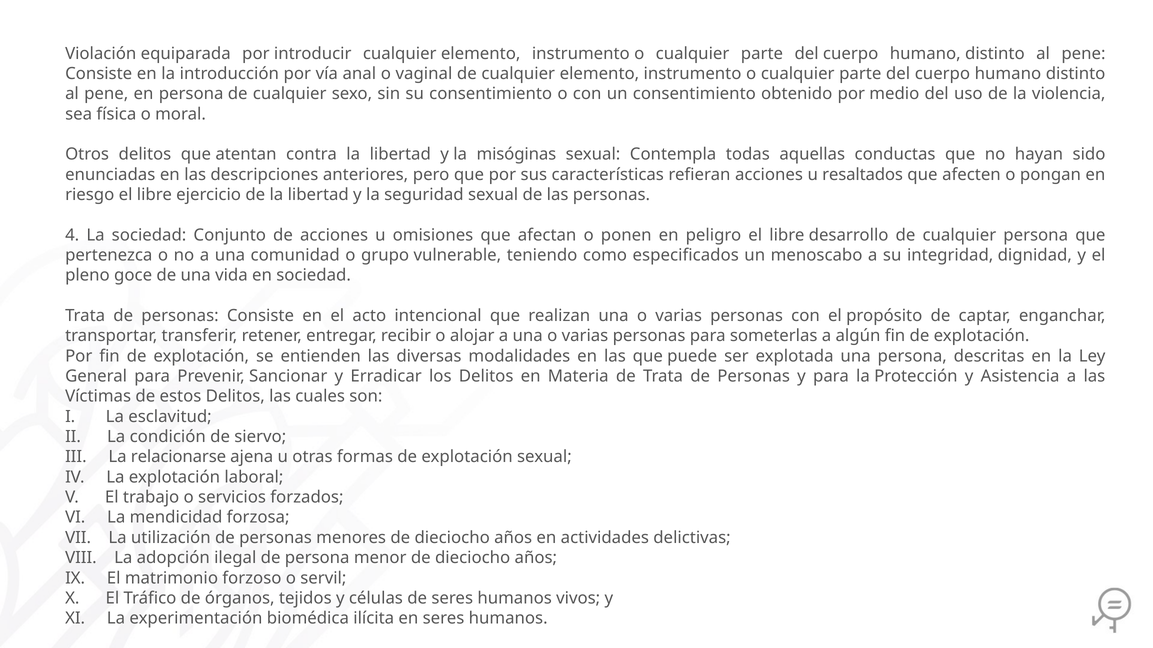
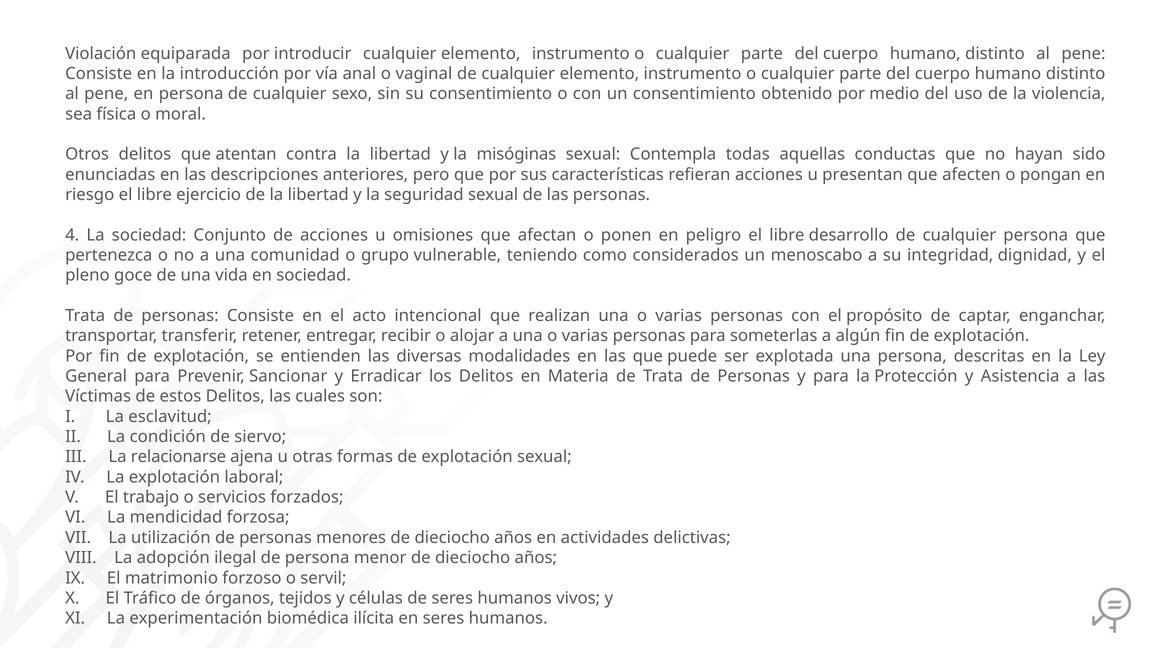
resaltados: resaltados -> presentan (863, 175)
especificados: especificados -> considerados (686, 255)
